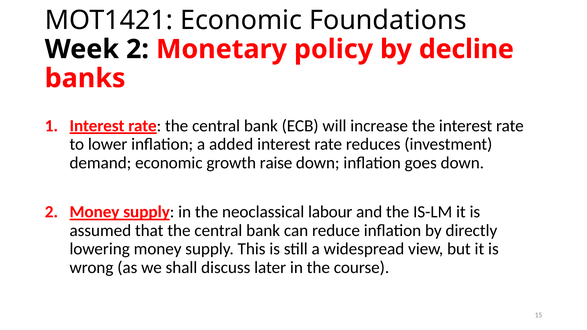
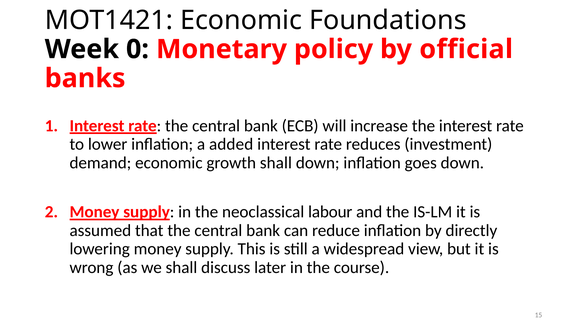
Week 2: 2 -> 0 (137, 49)
decline: decline -> official (466, 49)
growth raise: raise -> shall (276, 163)
